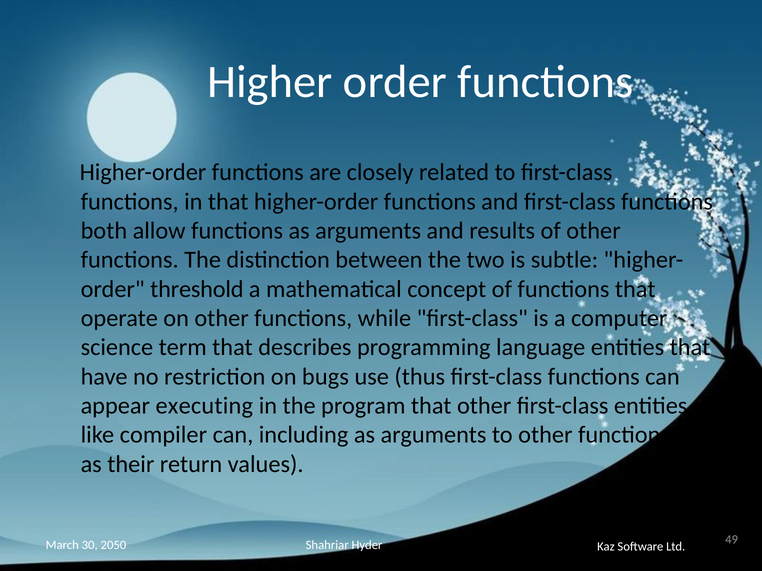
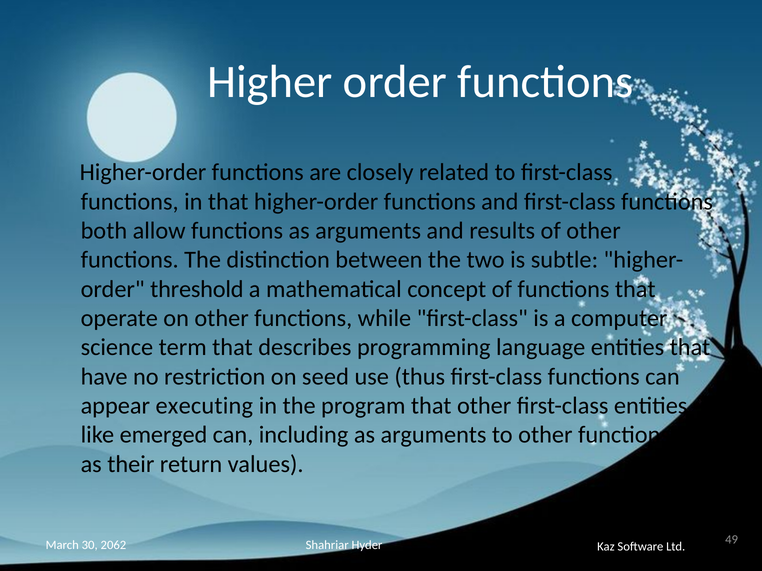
bugs: bugs -> seed (325, 377)
compiler: compiler -> emerged (164, 435)
2050: 2050 -> 2062 (113, 546)
